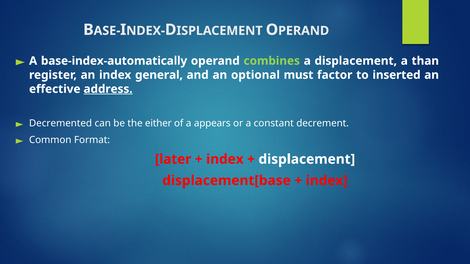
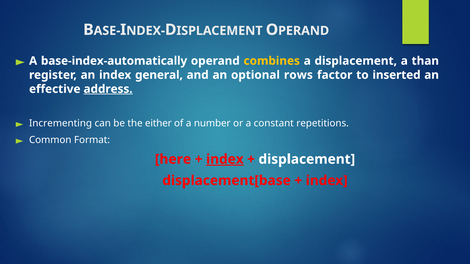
combines colour: light green -> yellow (272, 61)
must: must -> rows (298, 75)
Decremented: Decremented -> Incrementing (61, 124)
appears: appears -> number (212, 124)
decrement: decrement -> repetitions (323, 124)
later: later -> here (173, 159)
index underline: none -> present (225, 159)
